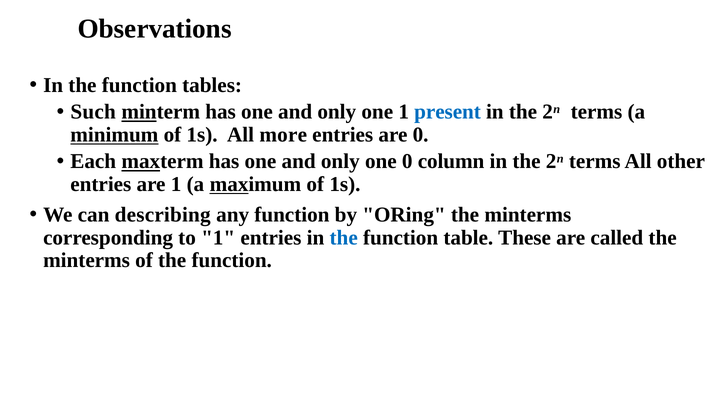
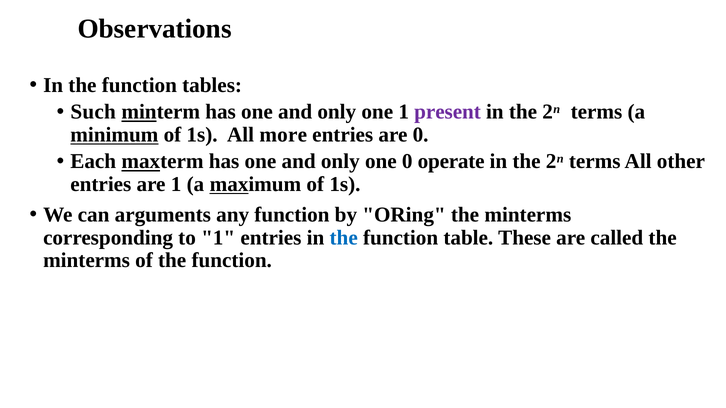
present colour: blue -> purple (448, 112)
column: column -> operate (451, 162)
describing: describing -> arguments (163, 215)
